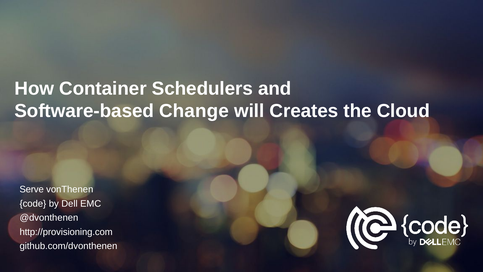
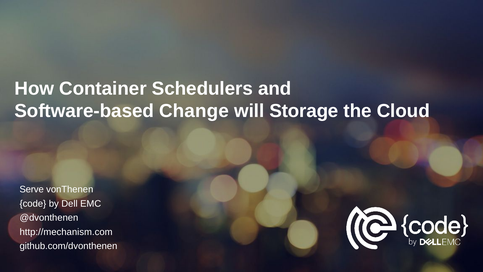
Creates: Creates -> Storage (304, 111)
http://provisioning.com: http://provisioning.com -> http://mechanism.com (66, 232)
